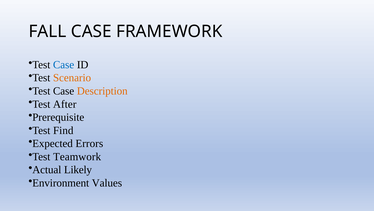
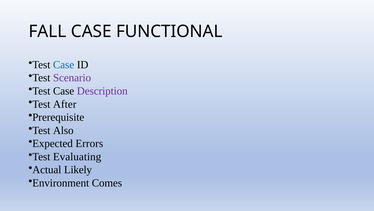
FRAMEWORK: FRAMEWORK -> FUNCTIONAL (169, 31)
Scenario colour: orange -> purple (72, 78)
Description colour: orange -> purple (102, 91)
Find: Find -> Also (63, 130)
Teamwork: Teamwork -> Evaluating (77, 156)
Values: Values -> Comes (107, 182)
